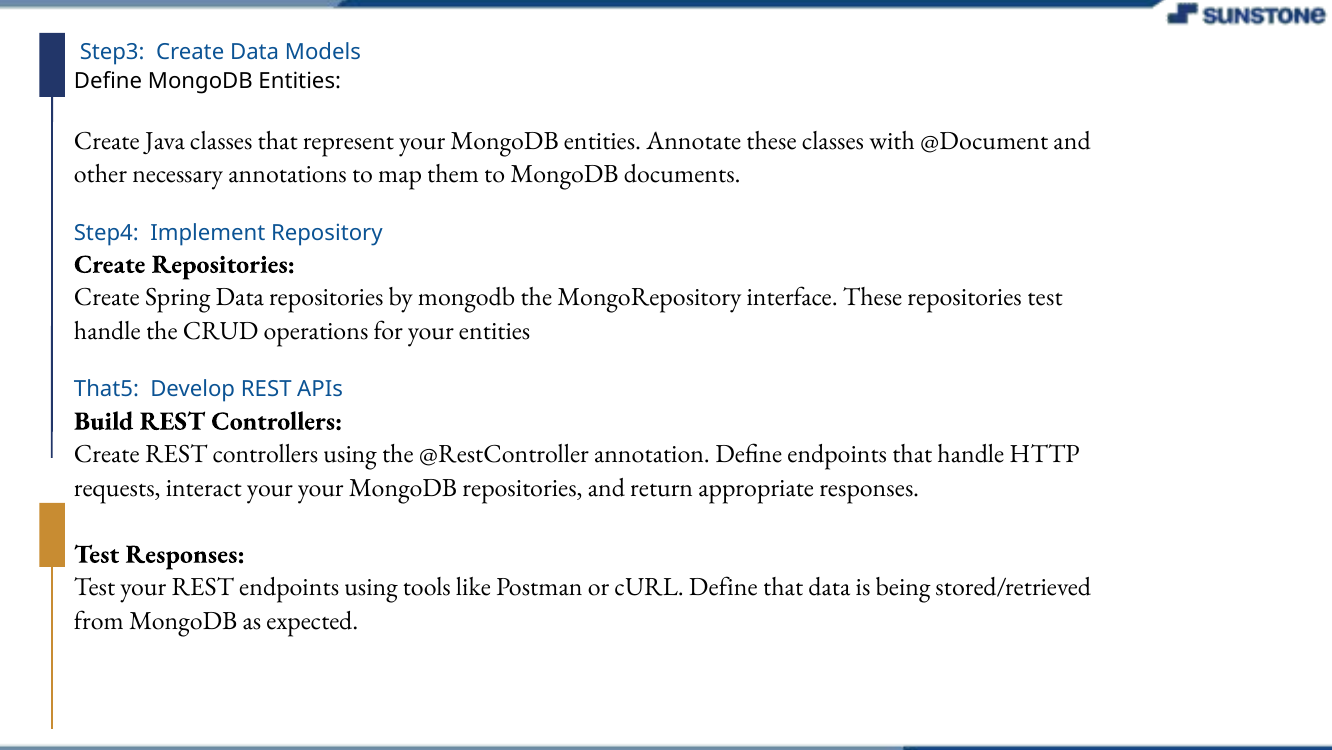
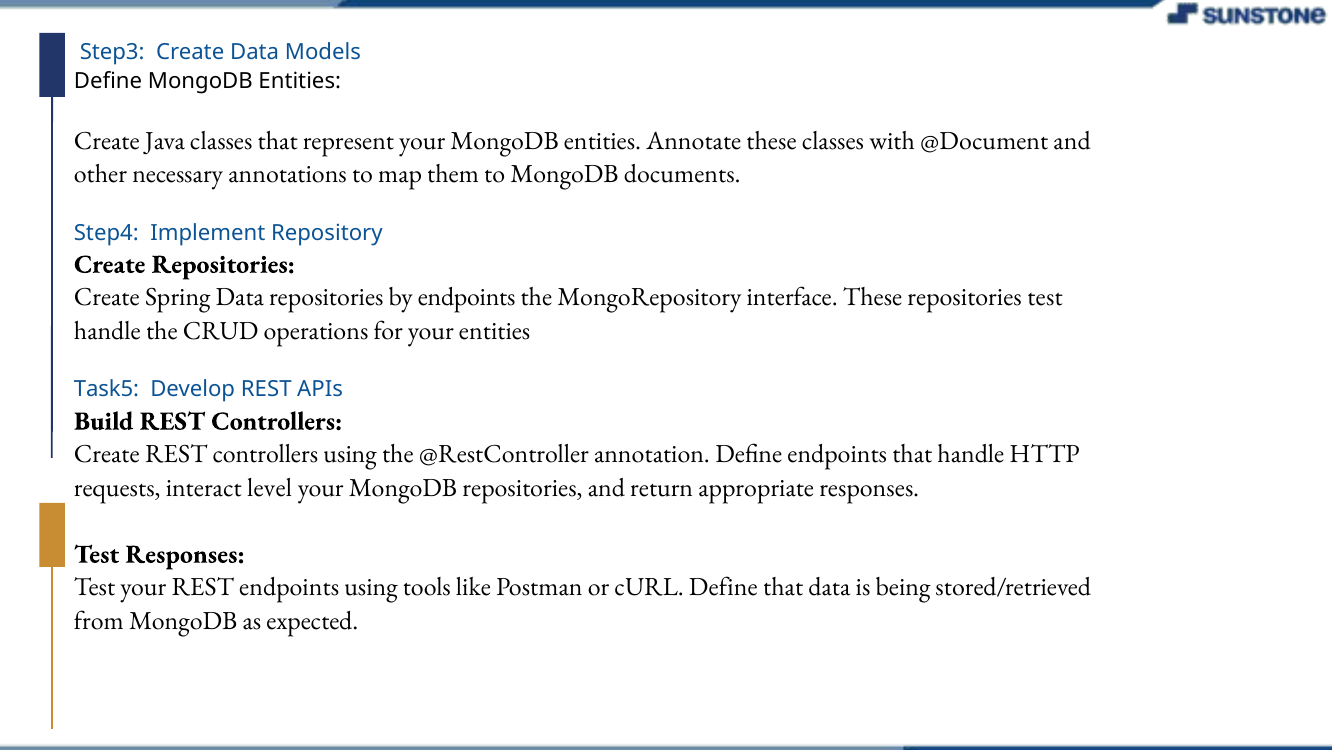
by mongodb: mongodb -> endpoints (467, 297)
That5: That5 -> Task5 (107, 389)
interact your: your -> level (270, 487)
